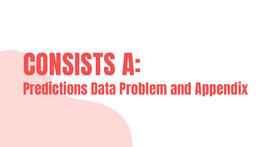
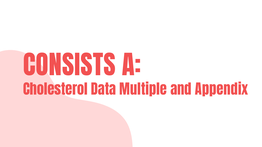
Predictions: Predictions -> Cholesterol (55, 90)
Problem: Problem -> Multiple (143, 90)
